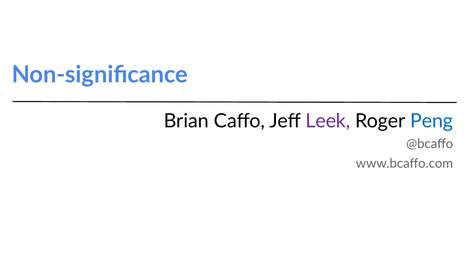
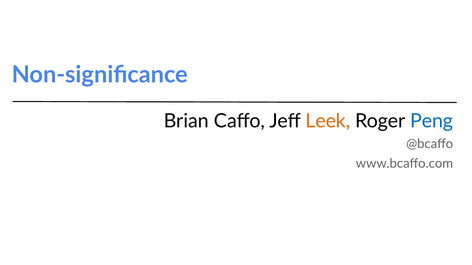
Leek colour: purple -> orange (328, 121)
